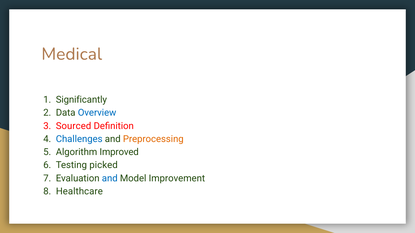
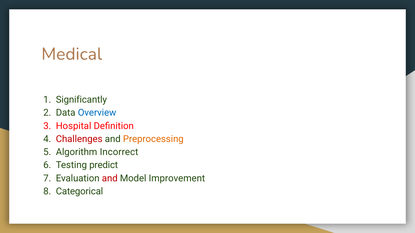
Sourced: Sourced -> Hospital (74, 126)
Challenges colour: blue -> red (79, 139)
Improved: Improved -> Incorrect (119, 152)
picked: picked -> predict (104, 165)
and colour: blue -> red (110, 179)
Healthcare: Healthcare -> Categorical (79, 192)
